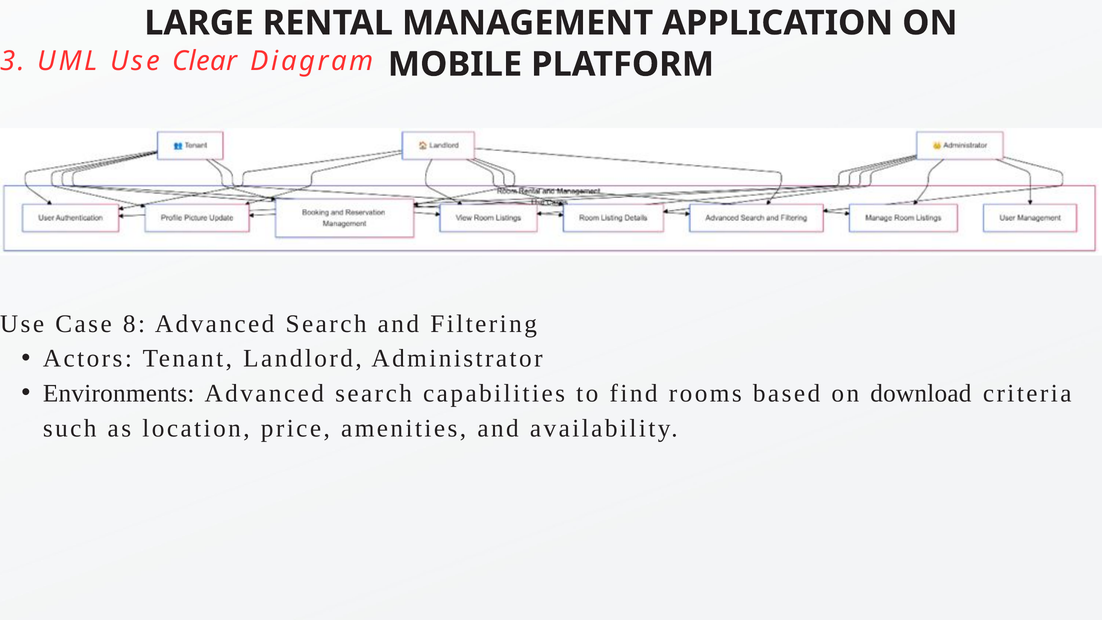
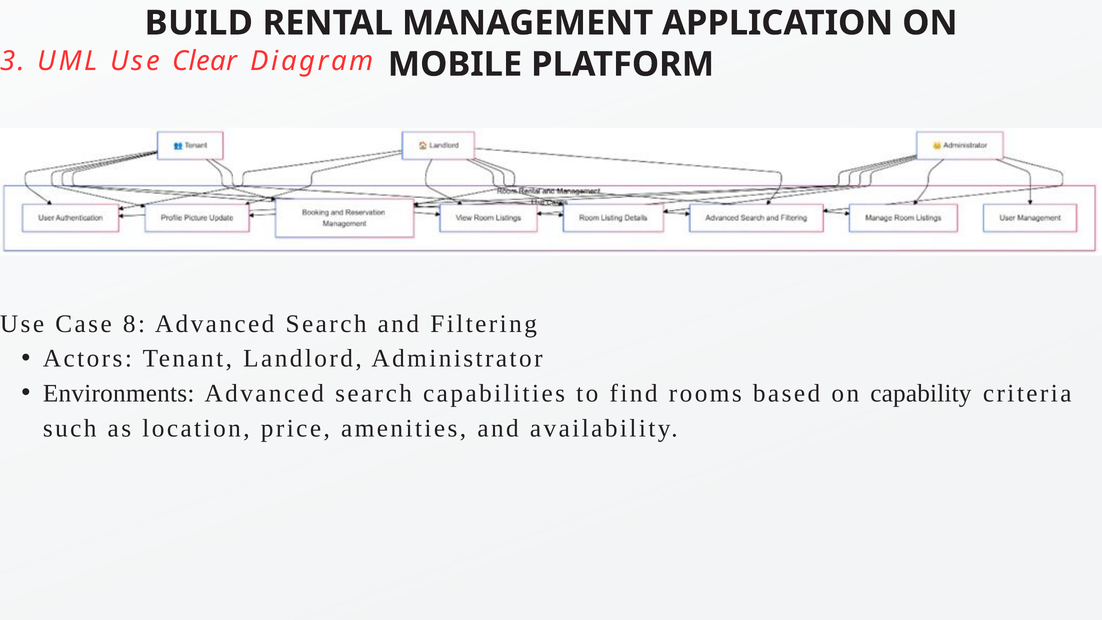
LARGE: LARGE -> BUILD (199, 23)
download: download -> capability (921, 393)
